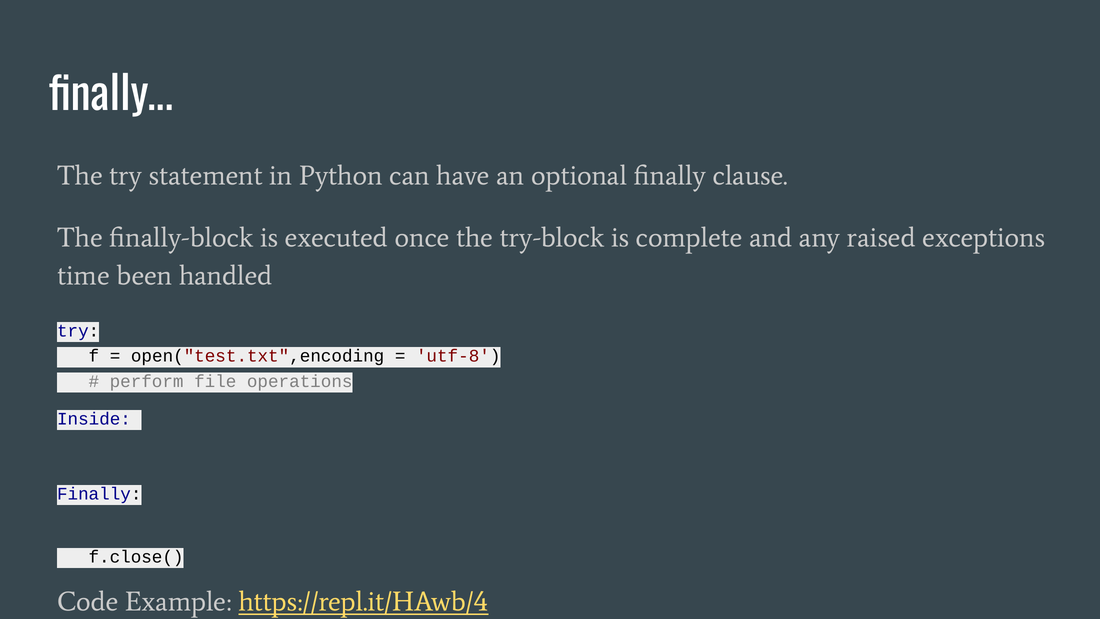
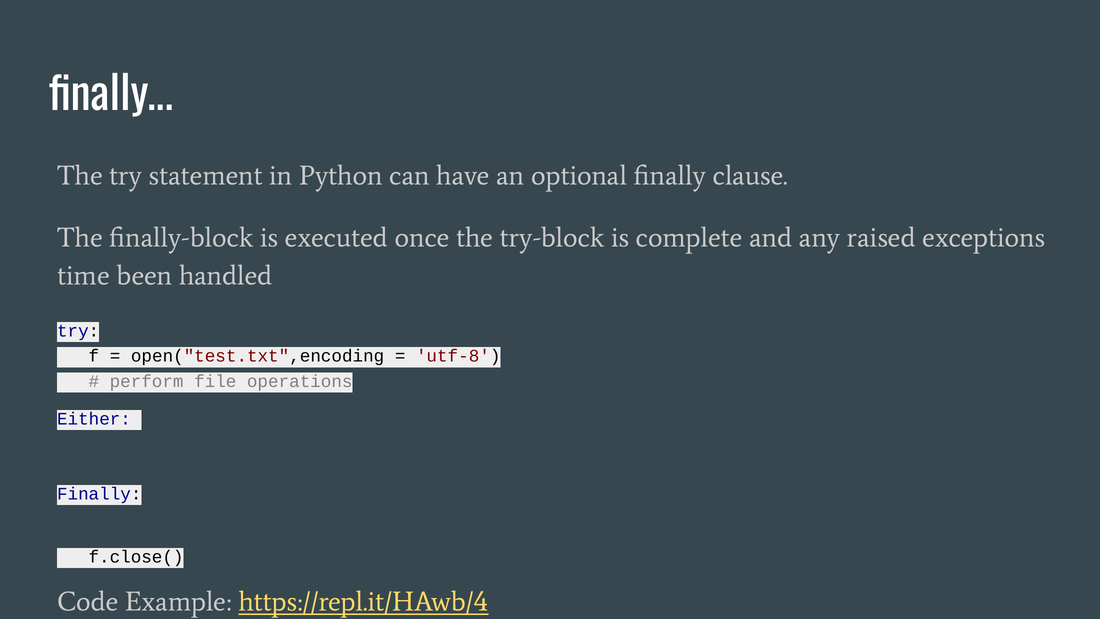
Inside: Inside -> Either (94, 419)
